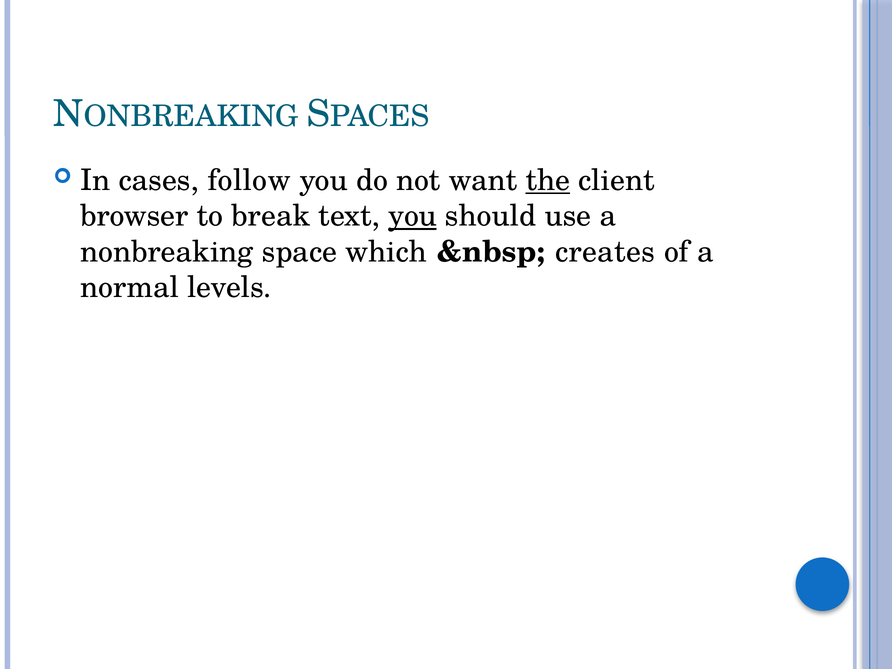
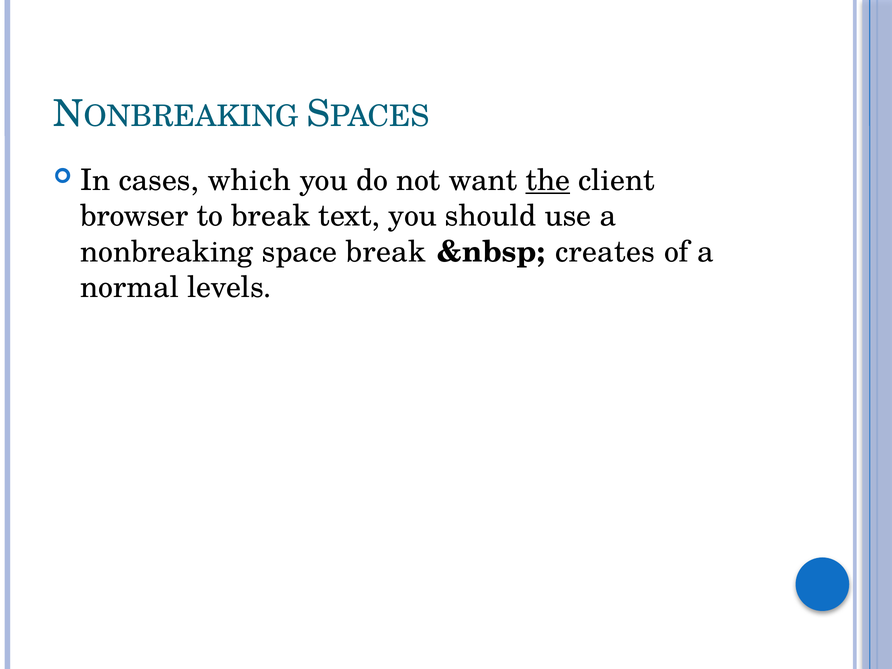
follow: follow -> which (249, 180)
you underline: present -> none (413, 216)
space which: which -> break (386, 252)
